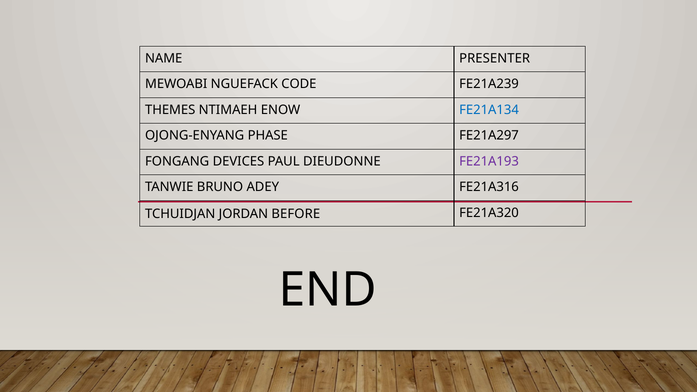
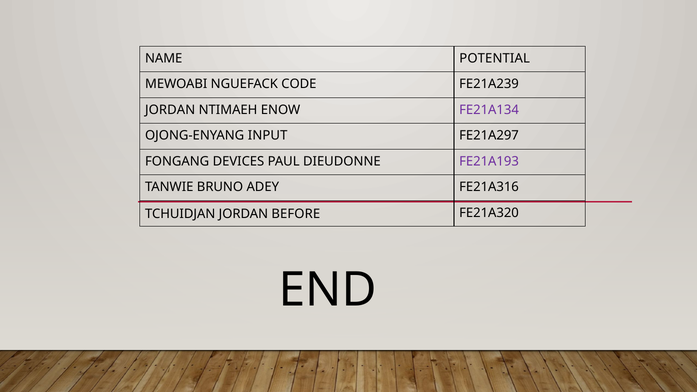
PRESENTER: PRESENTER -> POTENTIAL (495, 58)
THEMES: THEMES -> JORDAN (170, 110)
FE21A134 colour: blue -> purple (489, 110)
PHASE: PHASE -> INPUT (268, 136)
